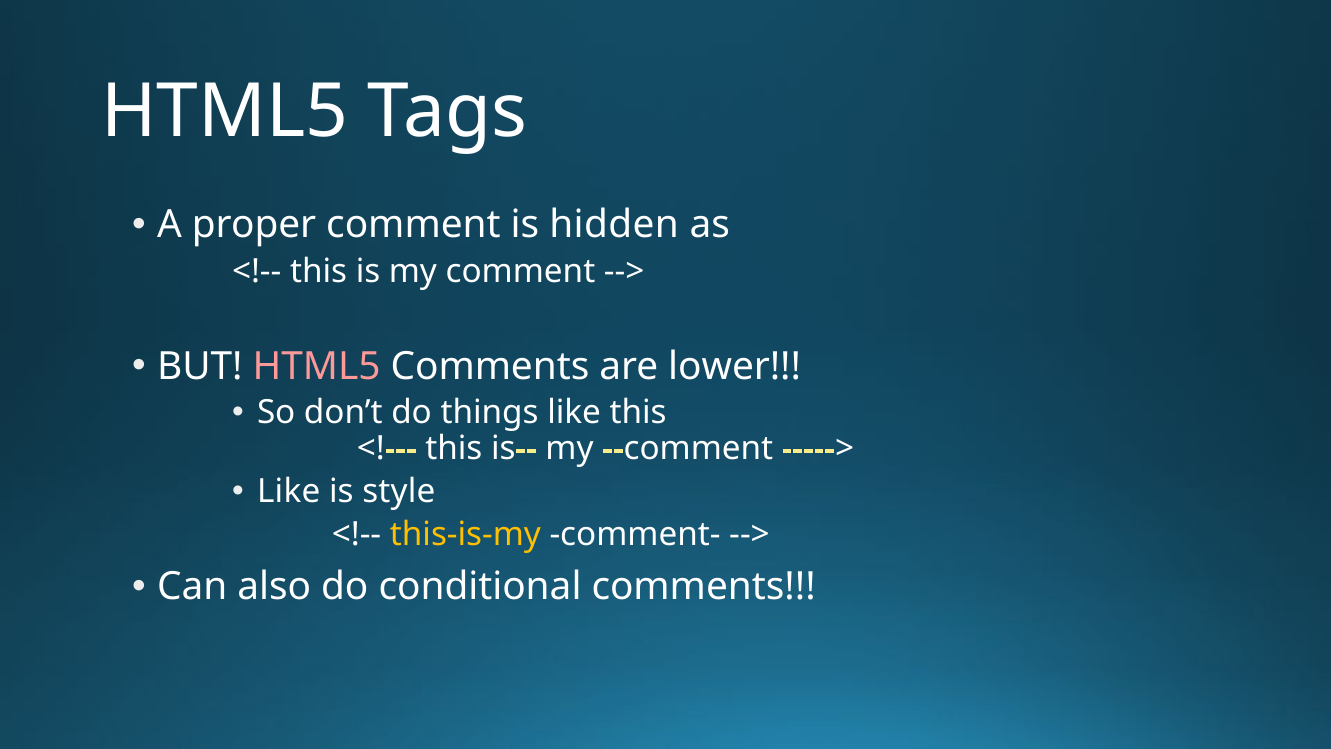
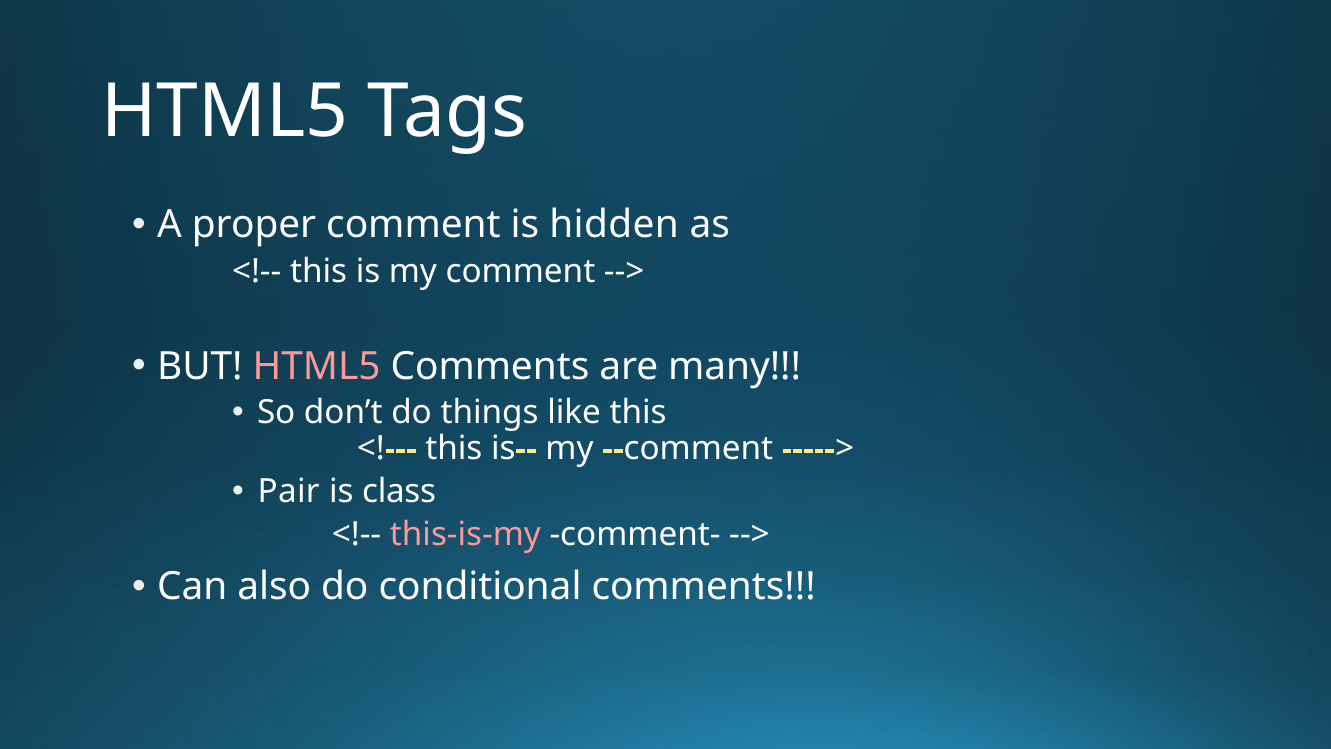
lower: lower -> many (735, 367)
Like: Like -> Pair (289, 491)
style: style -> class (399, 491)
this-is-my colour: yellow -> pink (465, 534)
